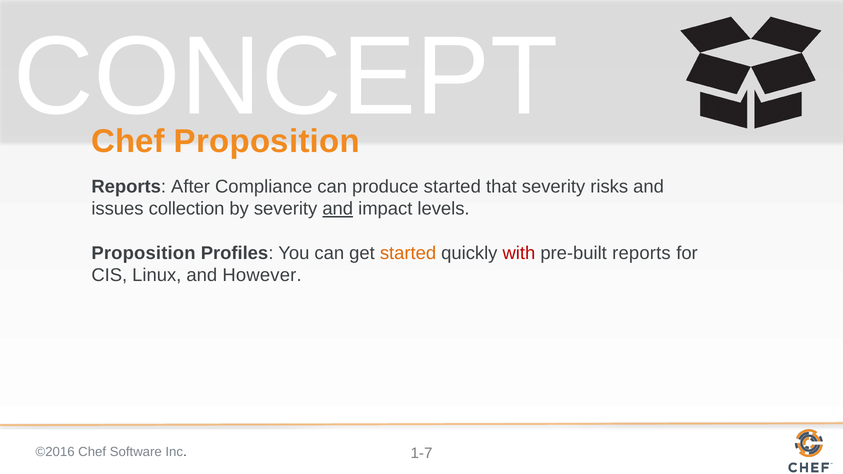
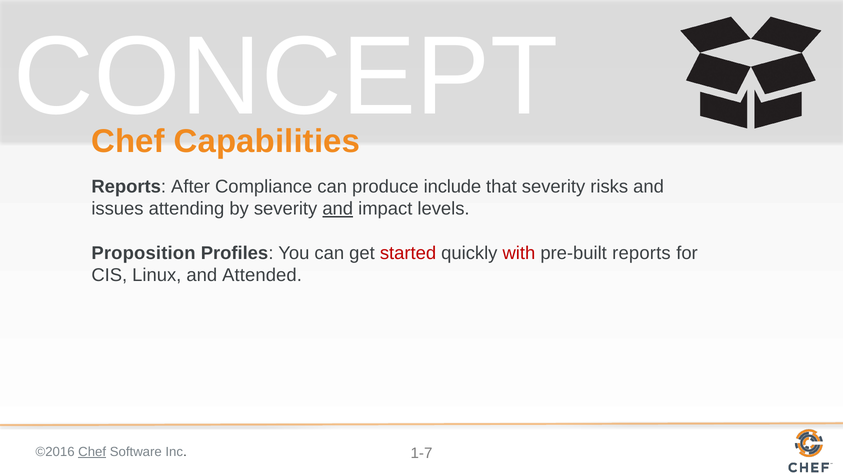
Chef Proposition: Proposition -> Capabilities (267, 141)
produce started: started -> include (452, 187)
collection: collection -> attending (186, 209)
started colour: orange -> red (408, 253)
However: However -> Attended (262, 275)
Chef underline: none -> present (92, 452)
